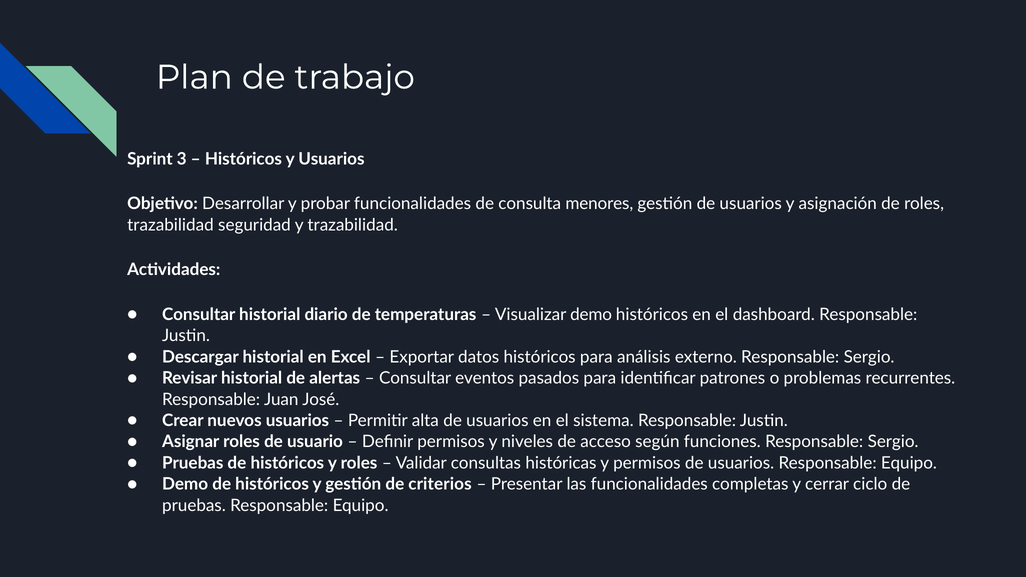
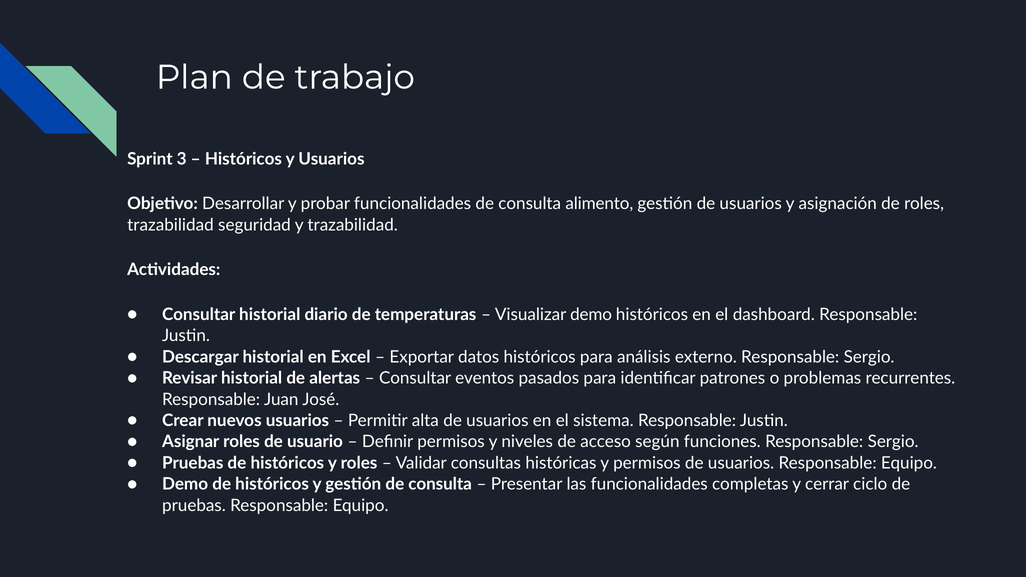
menores: menores -> alimento (599, 204)
gestión de criterios: criterios -> consulta (440, 484)
